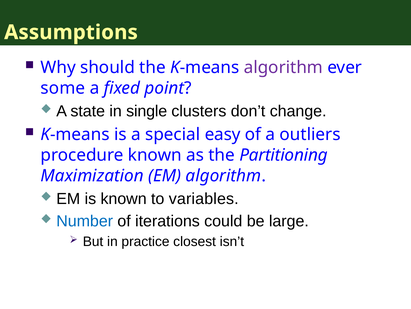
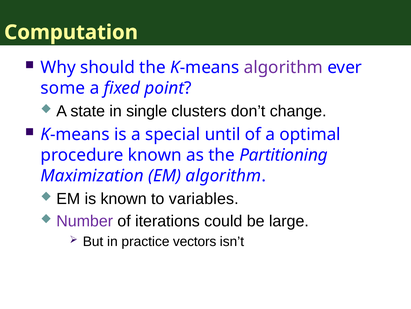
Assumptions: Assumptions -> Computation (71, 32)
easy: easy -> until (223, 134)
outliers: outliers -> optimal (310, 134)
Number colour: blue -> purple (85, 221)
closest: closest -> vectors (195, 241)
